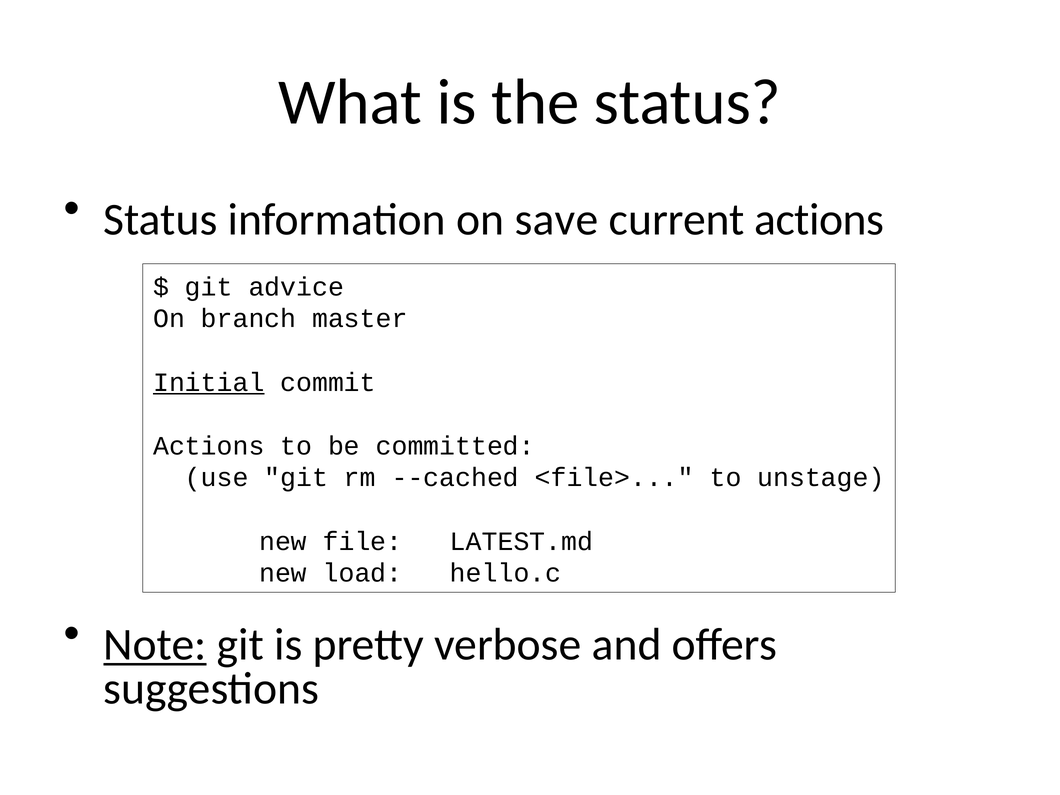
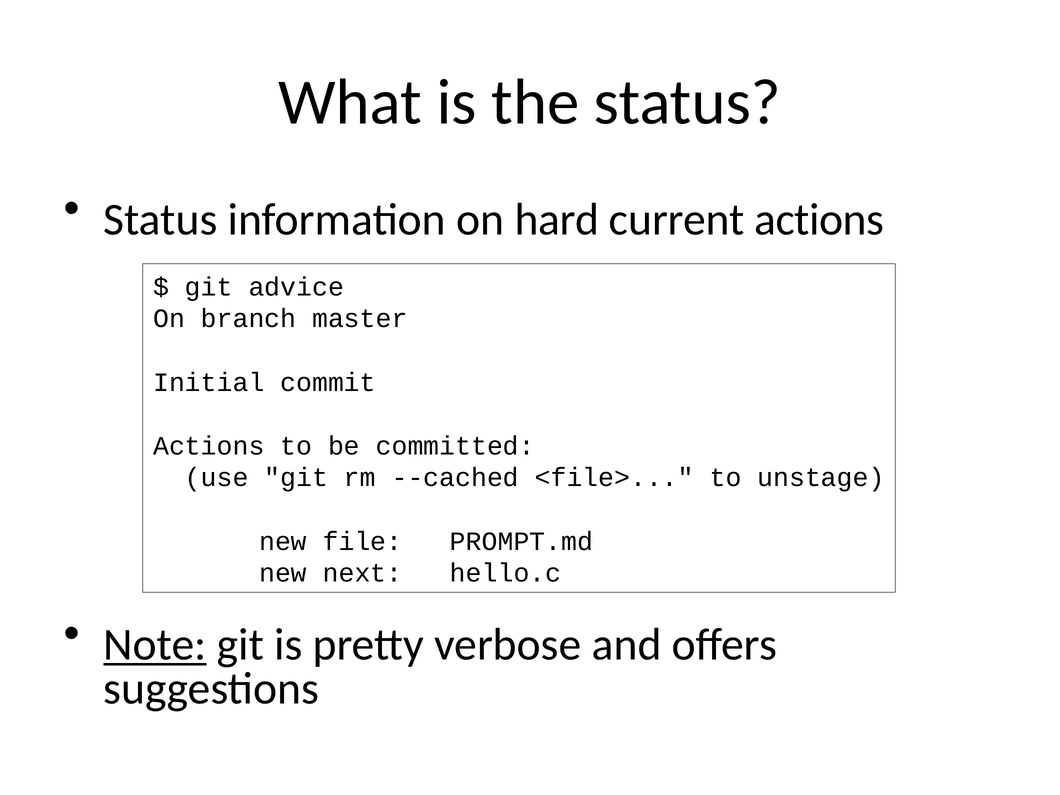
save: save -> hard (557, 220)
Initial underline: present -> none (209, 382)
LATEST.md: LATEST.md -> PROMPT.md (522, 541)
load: load -> next (363, 573)
